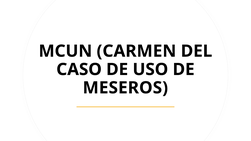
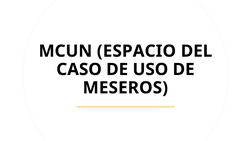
CARMEN: CARMEN -> ESPACIO (136, 51)
